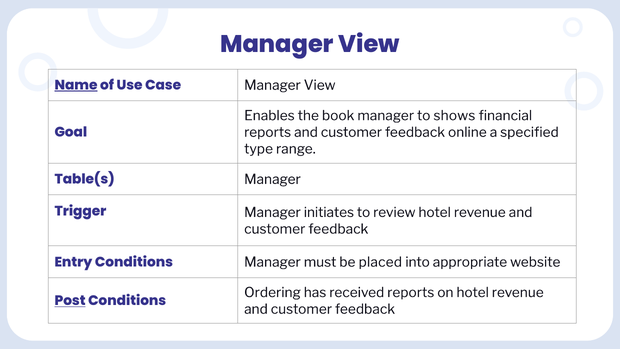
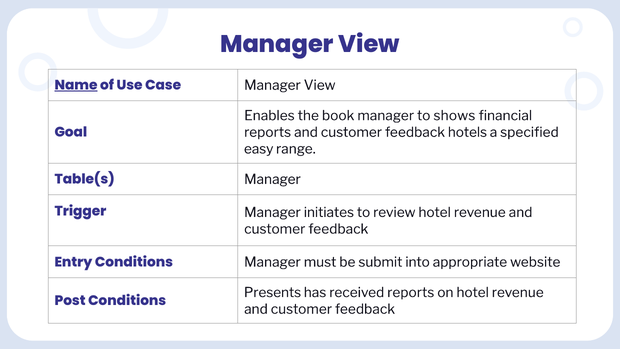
online: online -> hotels (467, 132)
type: type -> easy (259, 149)
placed: placed -> submit (380, 262)
Ordering: Ordering -> Presents (273, 292)
Post underline: present -> none (70, 301)
